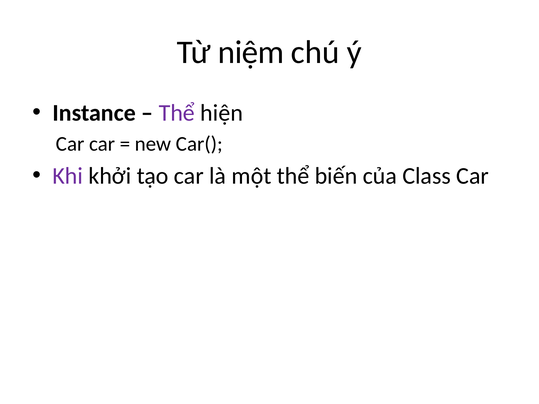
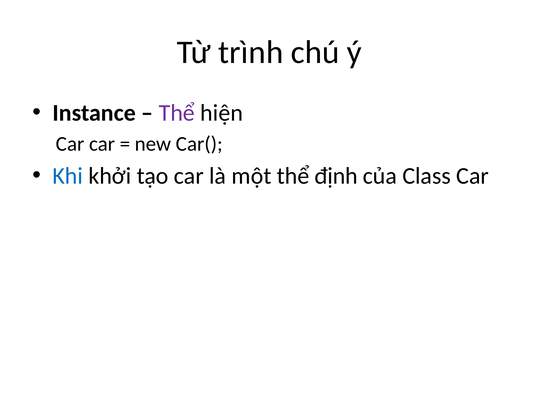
niệm: niệm -> trình (251, 52)
Khi colour: purple -> blue (68, 176)
biến: biến -> định (336, 176)
